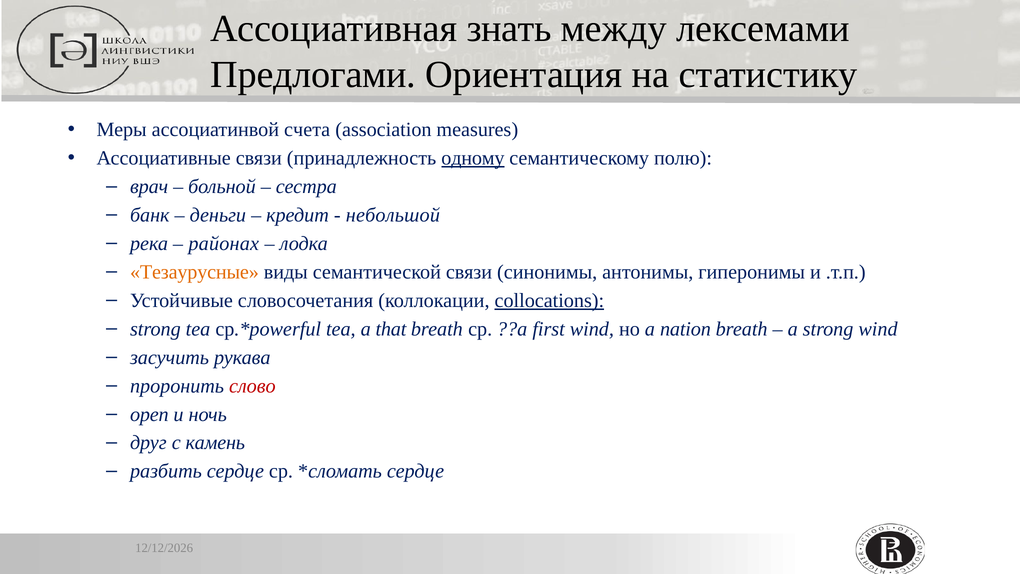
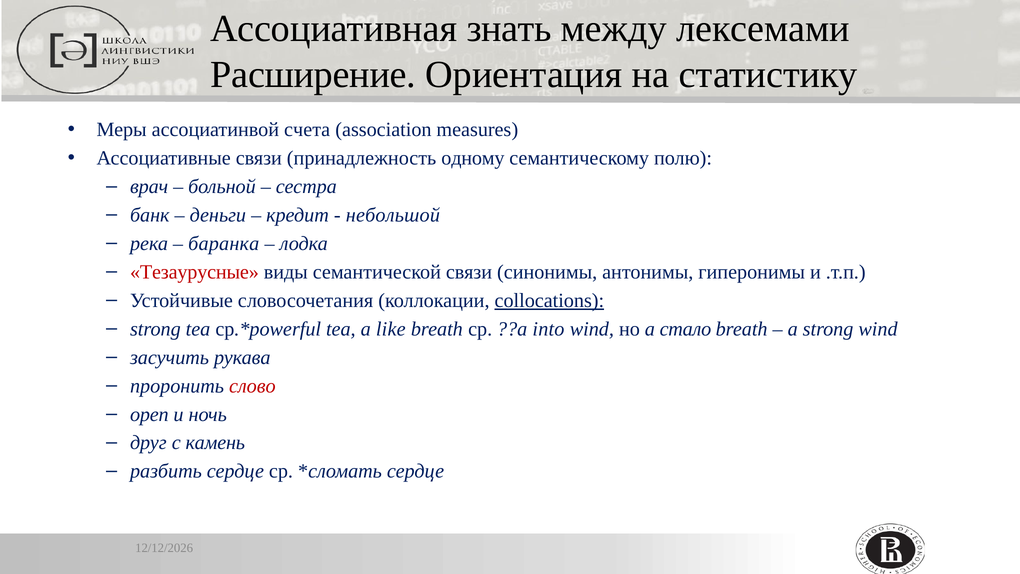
Предлогами: Предлогами -> Расширение (313, 75)
одному underline: present -> none (473, 158)
районах: районах -> баранка (224, 243)
Тезаурусные colour: orange -> red (194, 272)
that: that -> like (391, 329)
first: first -> into (548, 329)
nation: nation -> стало (685, 329)
